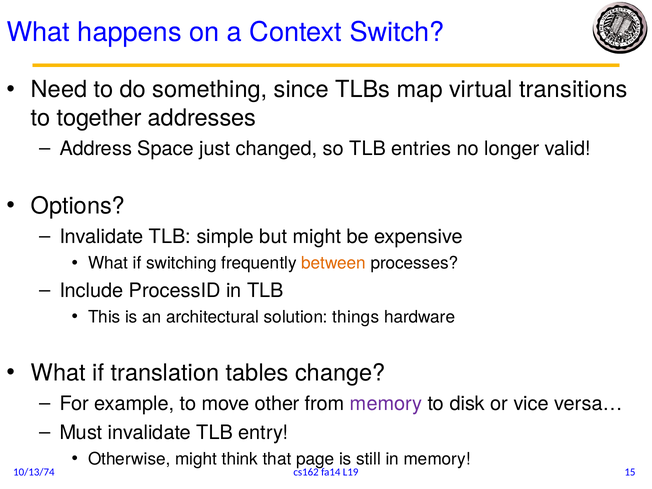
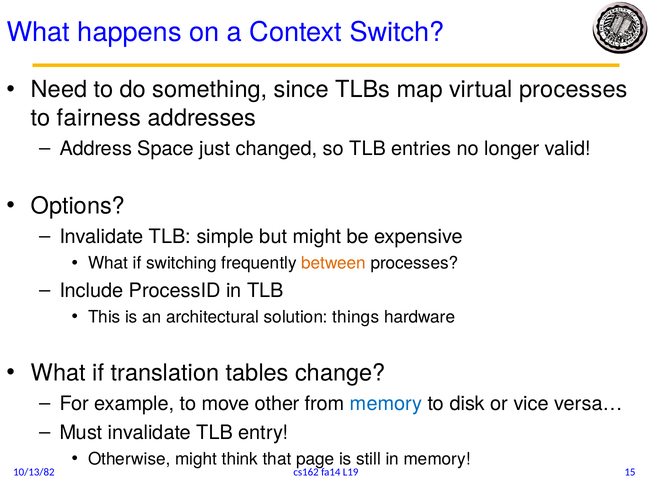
virtual transitions: transitions -> processes (573, 90)
together: together -> fairness (99, 118)
memory colour: purple -> blue (386, 404)
10/13/74: 10/13/74 -> 10/13/82 (34, 472)
